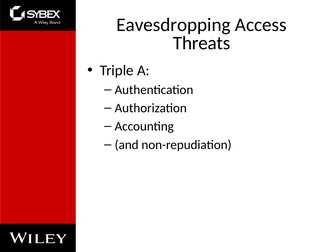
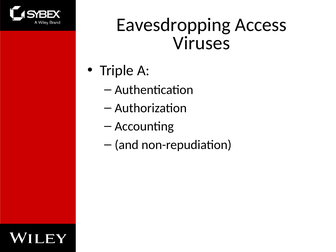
Threats: Threats -> Viruses (201, 43)
